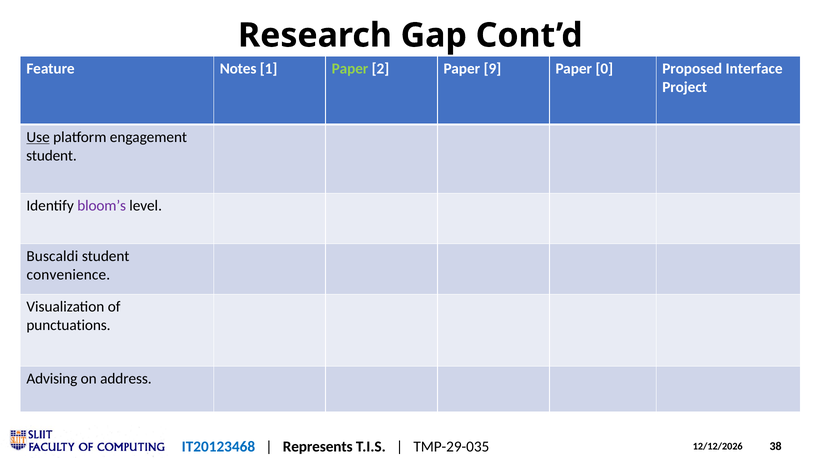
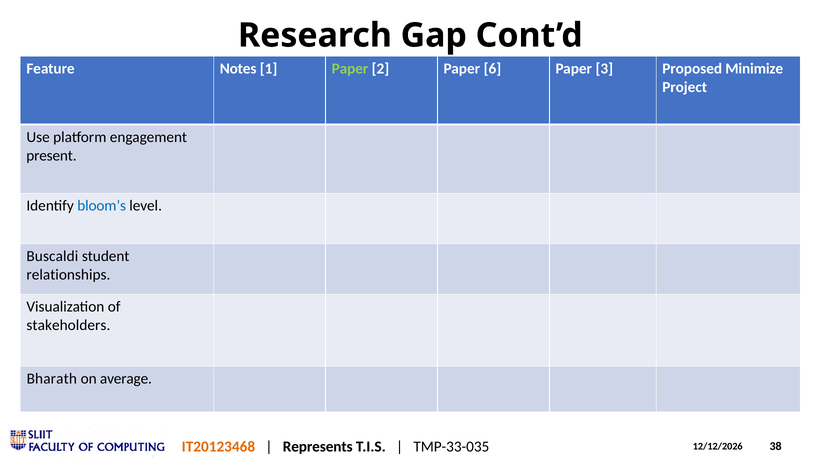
9: 9 -> 6 (492, 69)
0: 0 -> 3 (604, 69)
Interface: Interface -> Minimize (754, 69)
Use underline: present -> none (38, 137)
student: student -> present (51, 156)
bloom’s colour: purple -> blue (102, 206)
convenience: convenience -> relationships (68, 275)
punctuations: punctuations -> stakeholders (68, 325)
Advising: Advising -> Bharath (52, 379)
address: address -> average (126, 379)
IT20123468 colour: blue -> orange (218, 447)
TMP-29-035: TMP-29-035 -> TMP-33-035 (451, 447)
